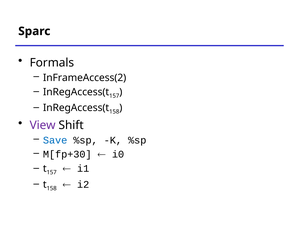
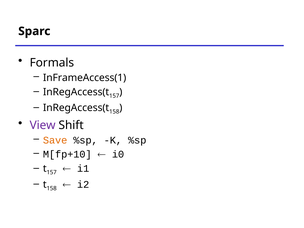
InFrameAccess(2: InFrameAccess(2 -> InFrameAccess(1 (85, 78)
Save colour: blue -> orange (55, 140)
M[fp+30: M[fp+30 -> M[fp+10 (67, 154)
